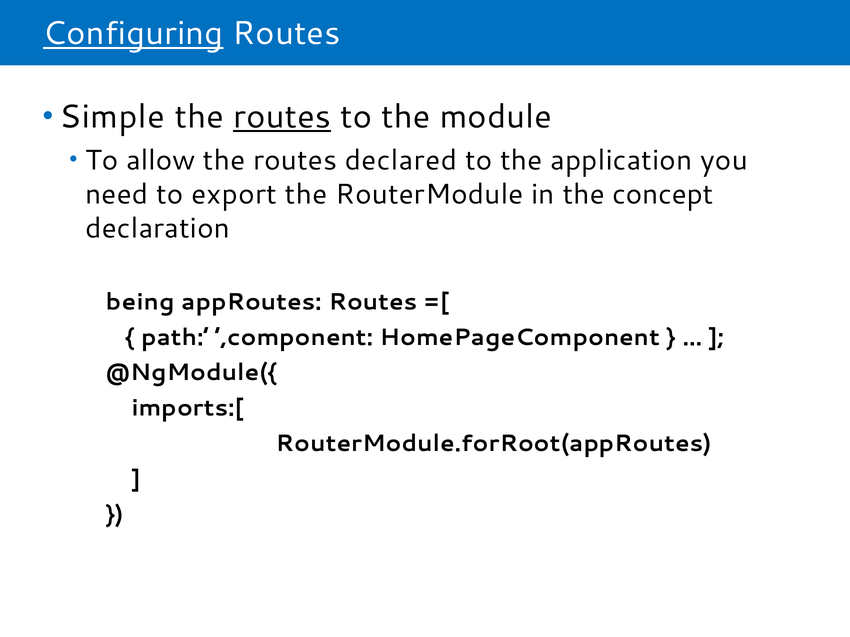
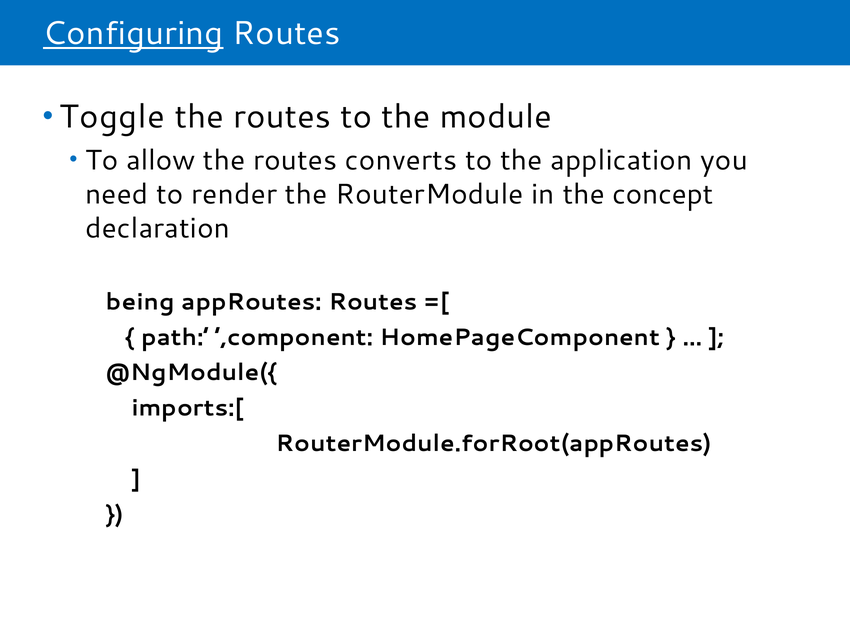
Simple: Simple -> Toggle (112, 117)
routes underline: present -> none (282, 117)
declared: declared -> converts (401, 161)
export: export -> render (234, 195)
